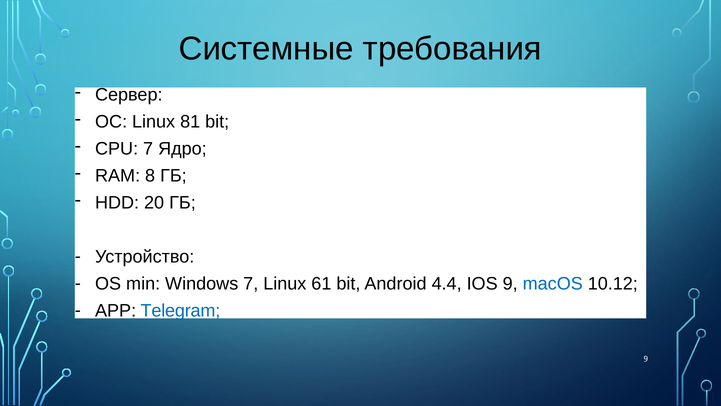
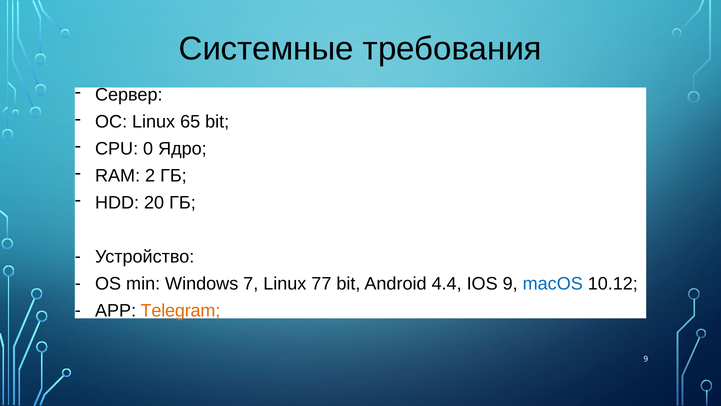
81: 81 -> 65 (190, 122)
CPU 7: 7 -> 0 (148, 149)
8: 8 -> 2 (150, 176)
61: 61 -> 77 (321, 284)
Telegram colour: blue -> orange (180, 311)
